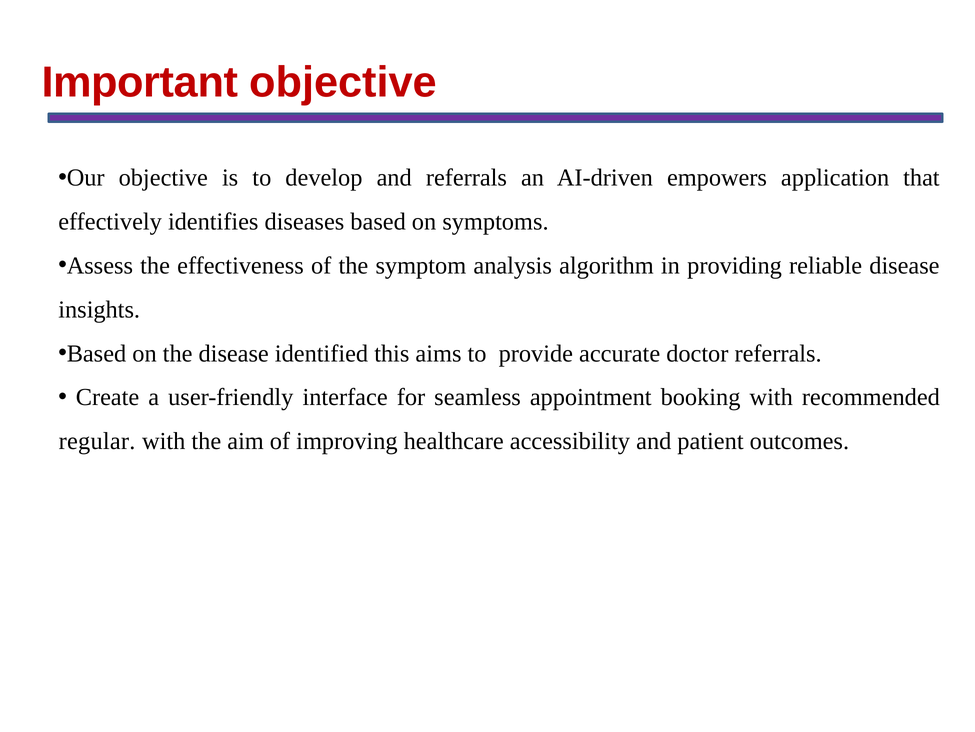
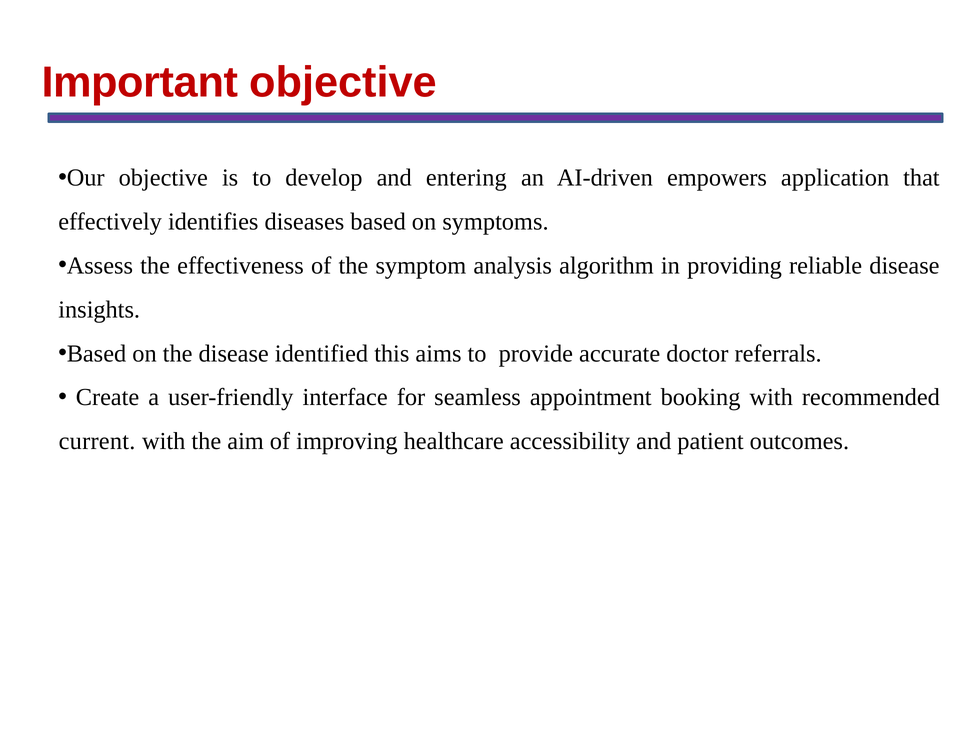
and referrals: referrals -> entering (466, 178)
regular: regular -> current (97, 441)
